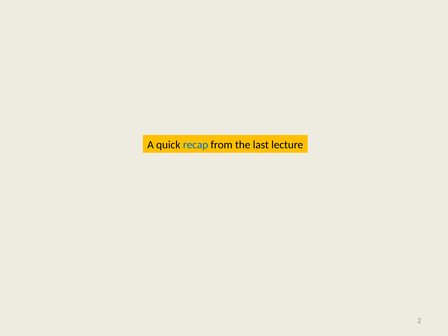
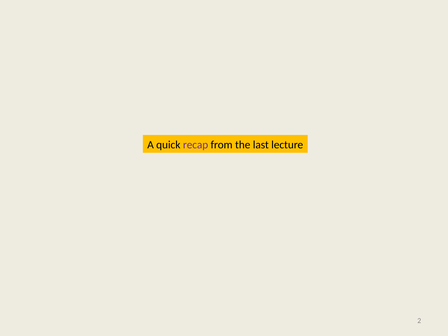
recap colour: blue -> purple (196, 145)
